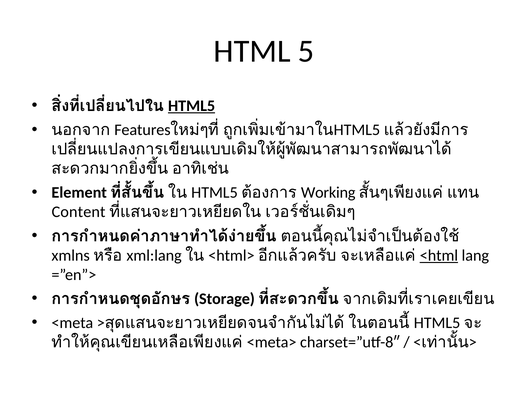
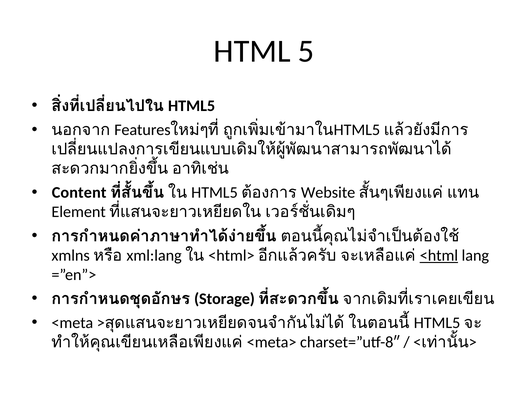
HTML5 underline: present -> none (192, 106)
Element: Element -> Content (79, 193)
Working: Working -> Website (328, 193)
Content: Content -> Element (79, 212)
